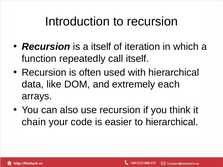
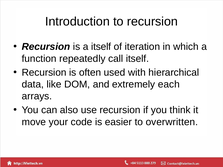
chain: chain -> move (34, 122)
to hierarchical: hierarchical -> overwritten (172, 122)
